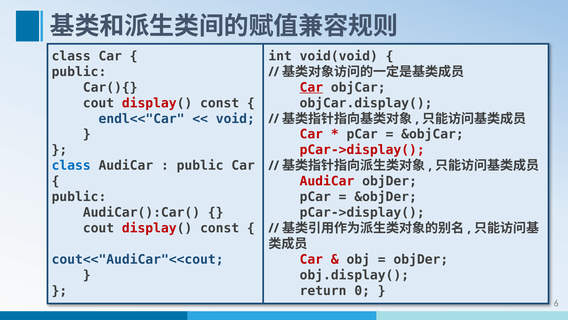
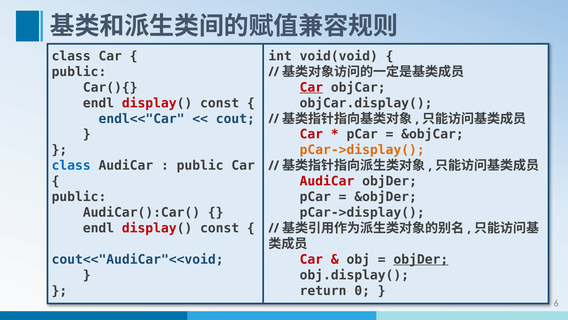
cout: cout -> endl (98, 103)
void: void -> cout (235, 119)
pCar->display( colour: red -> orange (362, 150)
cout: cout -> endl (98, 228)
cout<<"AudiCar"<<cout: cout<<"AudiCar"<<cout -> cout<<"AudiCar"<<void (138, 259)
objDer underline: none -> present (421, 259)
